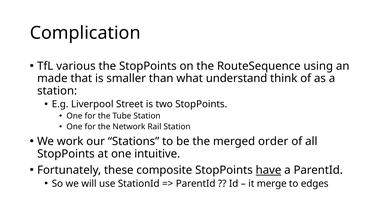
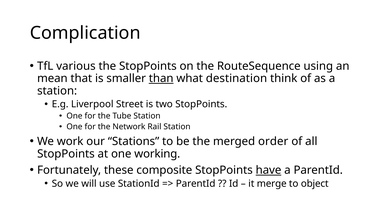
made: made -> mean (52, 78)
than underline: none -> present (161, 78)
understand: understand -> destination (236, 78)
intuitive: intuitive -> working (157, 154)
edges: edges -> object (315, 184)
